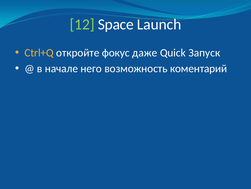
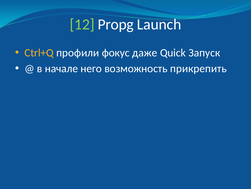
Space: Space -> Propg (116, 24)
откройте: откройте -> профили (78, 53)
коментарий: коментарий -> прикрепить (199, 68)
